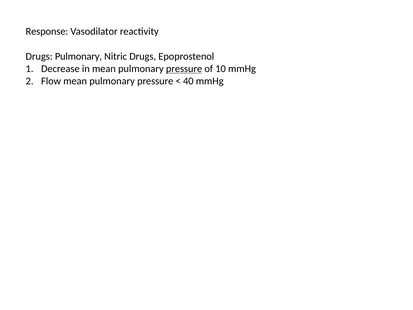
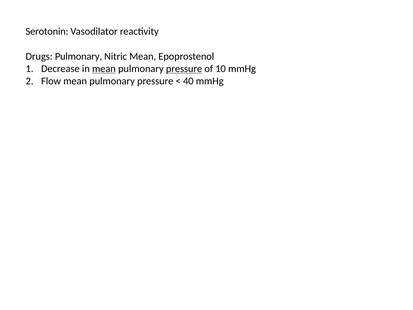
Response: Response -> Serotonin (47, 32)
Nitric Drugs: Drugs -> Mean (143, 56)
mean underline: none -> present (104, 69)
